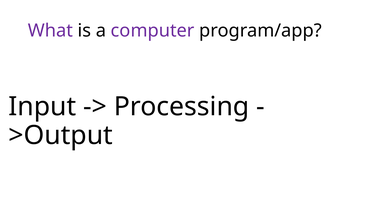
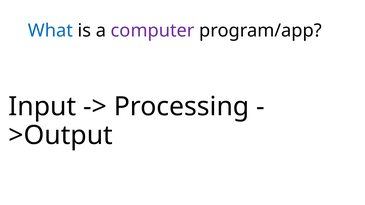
What colour: purple -> blue (50, 31)
